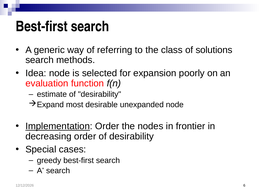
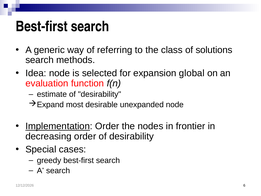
poorly: poorly -> global (192, 73)
